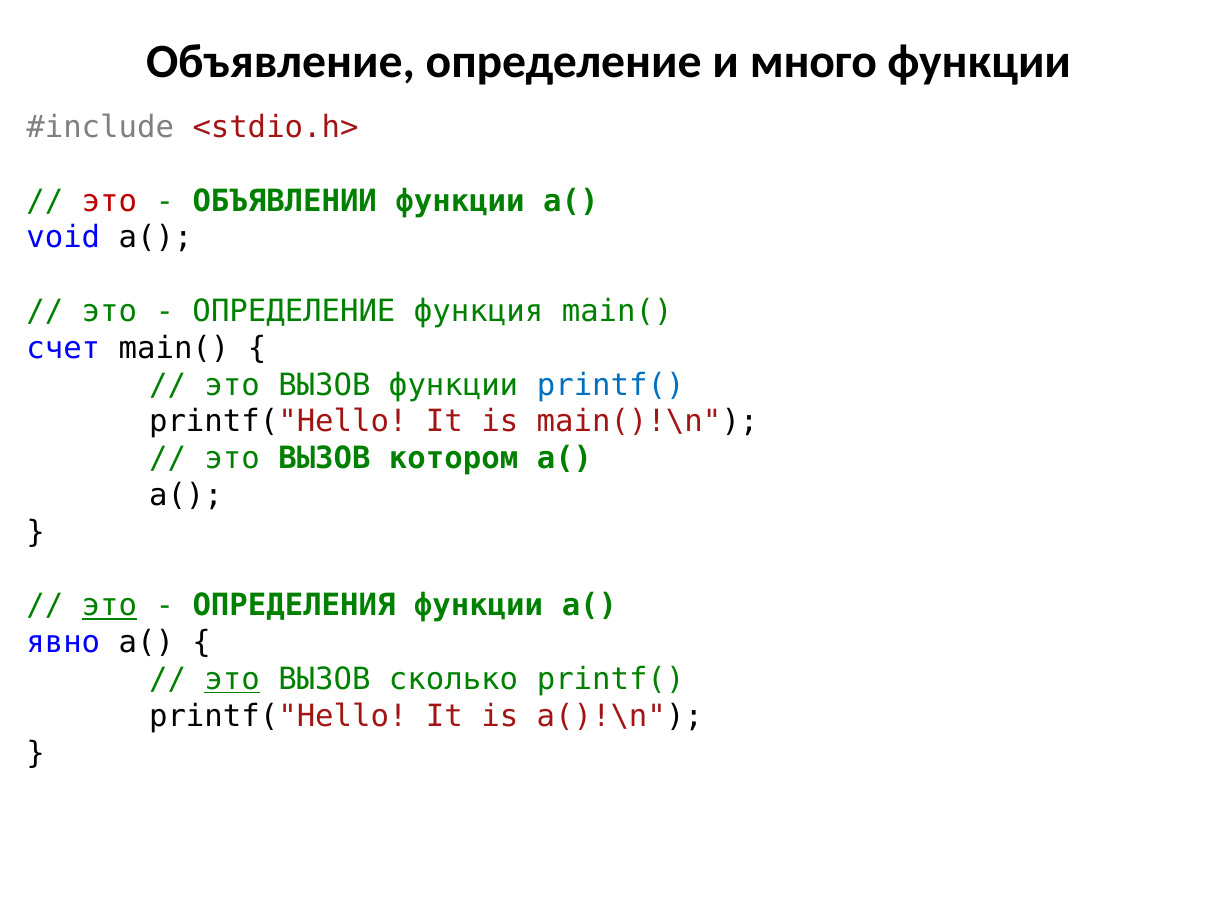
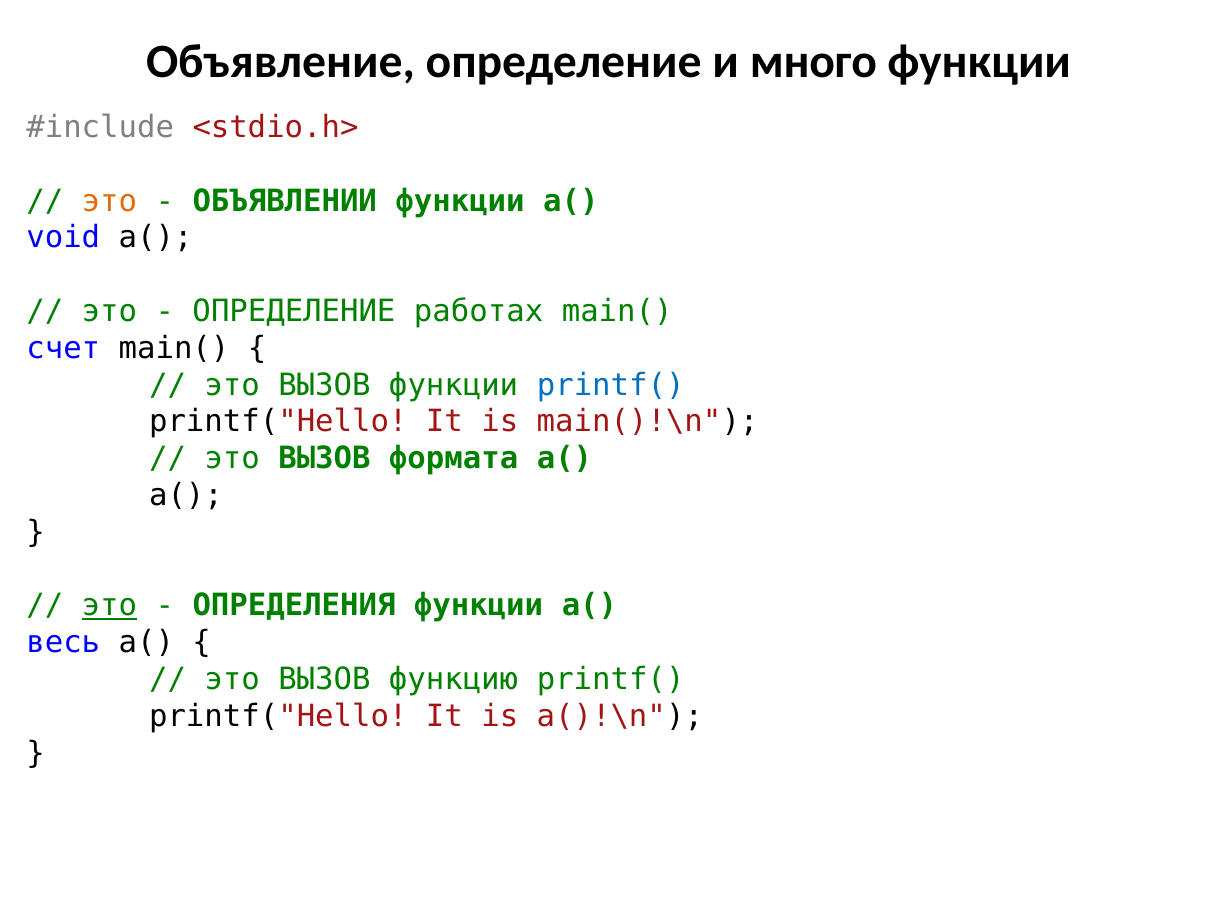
это colour: red -> orange (109, 201)
функция: функция -> работах (479, 311)
котором: котором -> формата (454, 459)
явно: явно -> весь (63, 643)
это underline: present -> none (232, 680)
сколько: сколько -> функцию (454, 680)
